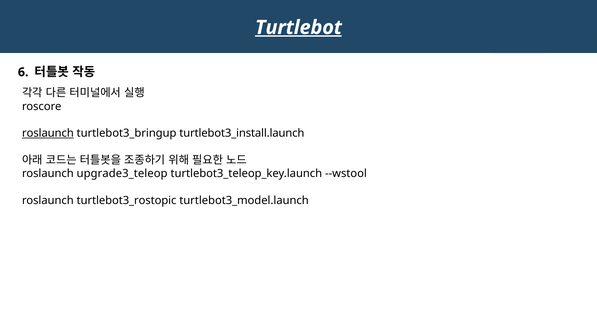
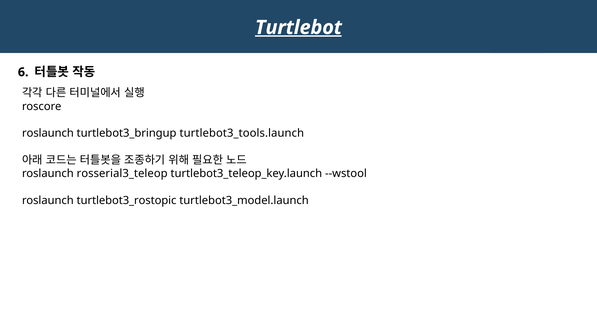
roslaunch underline: present -> none (48, 133)
turtlebot3_install.launch: turtlebot3_install.launch -> turtlebot3_tools.launch (242, 133)
upgrade3_teleop: upgrade3_teleop -> rosserial3_teleop (122, 173)
